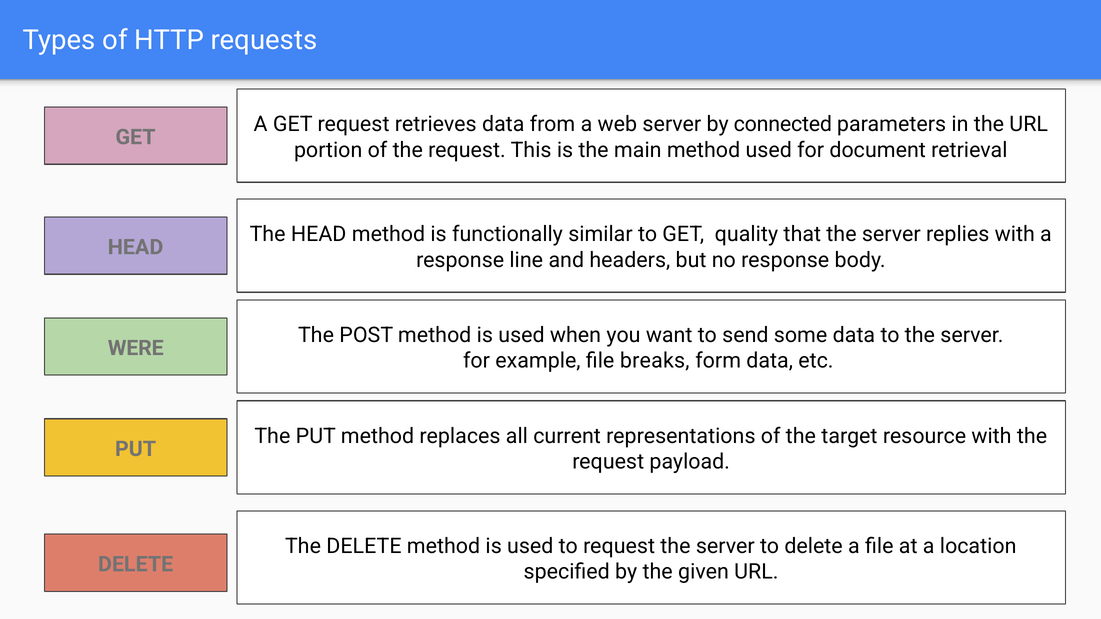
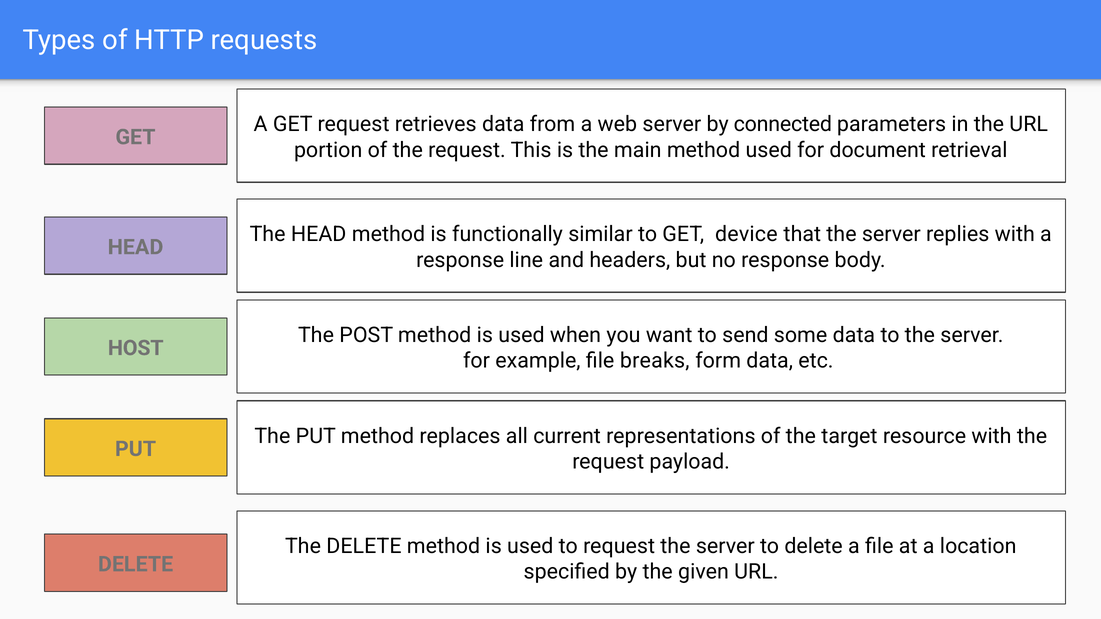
quality: quality -> device (746, 234)
WERE: WERE -> HOST (136, 348)
